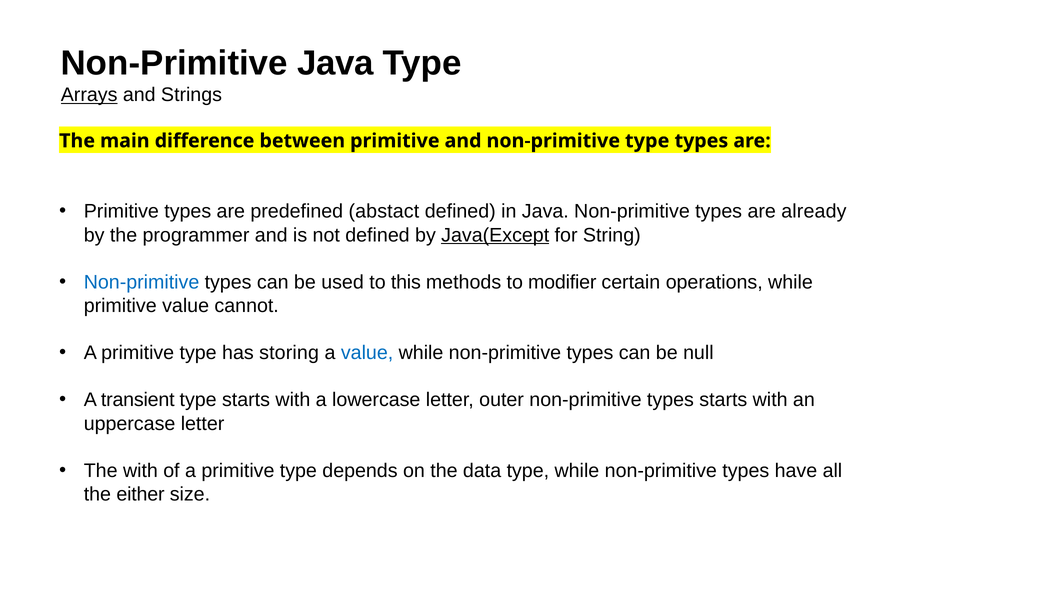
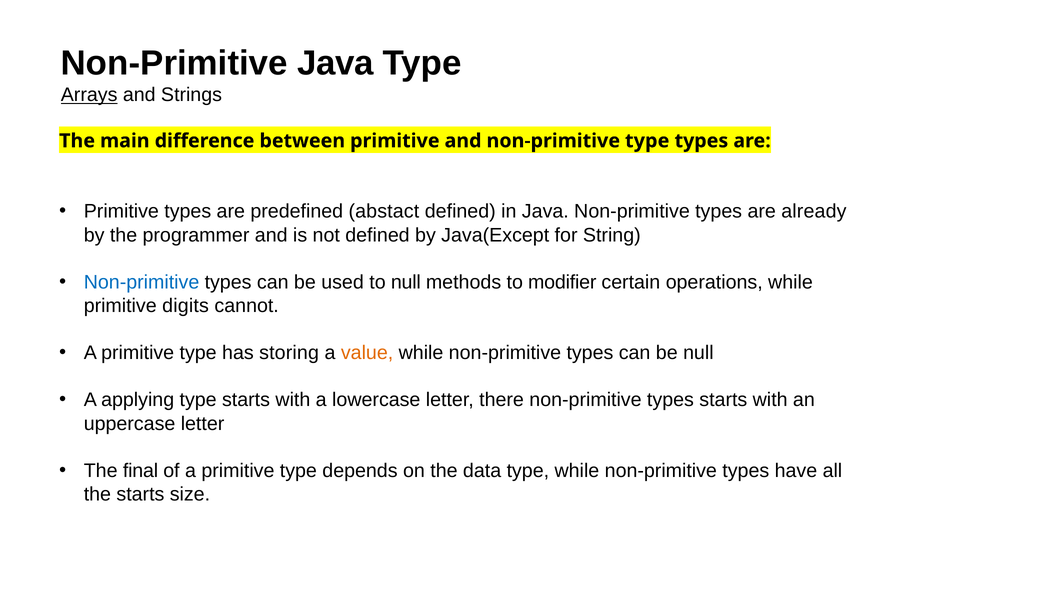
Java(Except underline: present -> none (495, 235)
to this: this -> null (406, 282)
primitive value: value -> digits (186, 306)
value colour: blue -> orange (367, 353)
transient: transient -> applying (138, 400)
outer: outer -> there (502, 400)
The with: with -> final (141, 471)
the either: either -> starts (140, 494)
